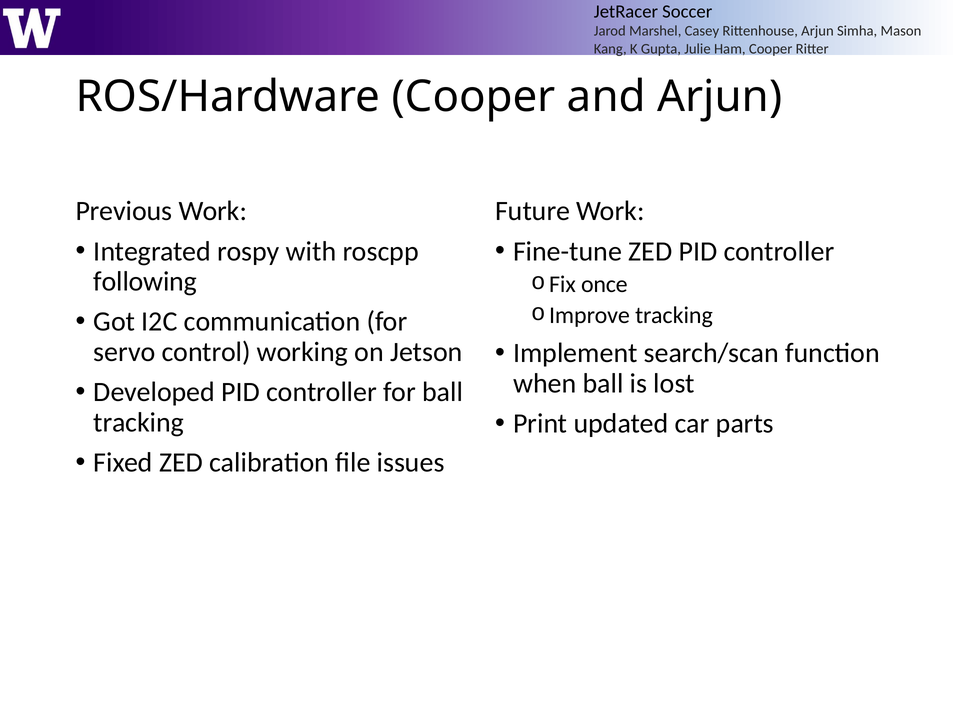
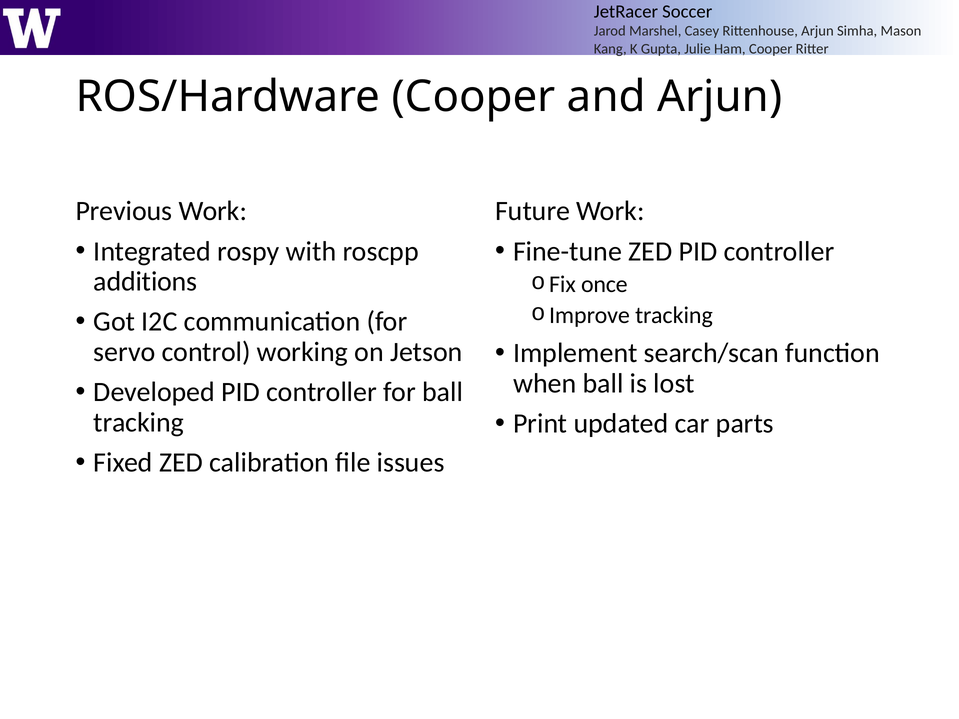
following: following -> additions (145, 282)
